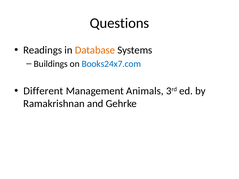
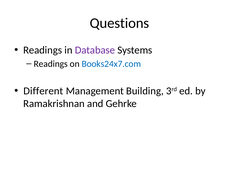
Database colour: orange -> purple (95, 50)
Buildings: Buildings -> Readings (51, 64)
Animals: Animals -> Building (145, 91)
